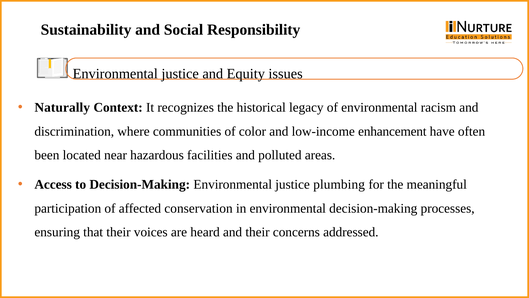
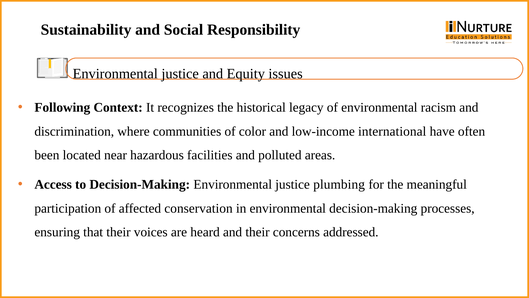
Naturally: Naturally -> Following (62, 107)
enhancement: enhancement -> international (392, 131)
